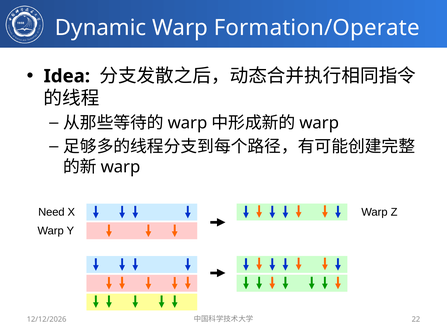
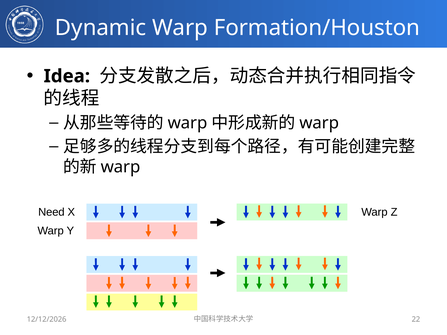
Formation/Operate: Formation/Operate -> Formation/Houston (317, 28)
